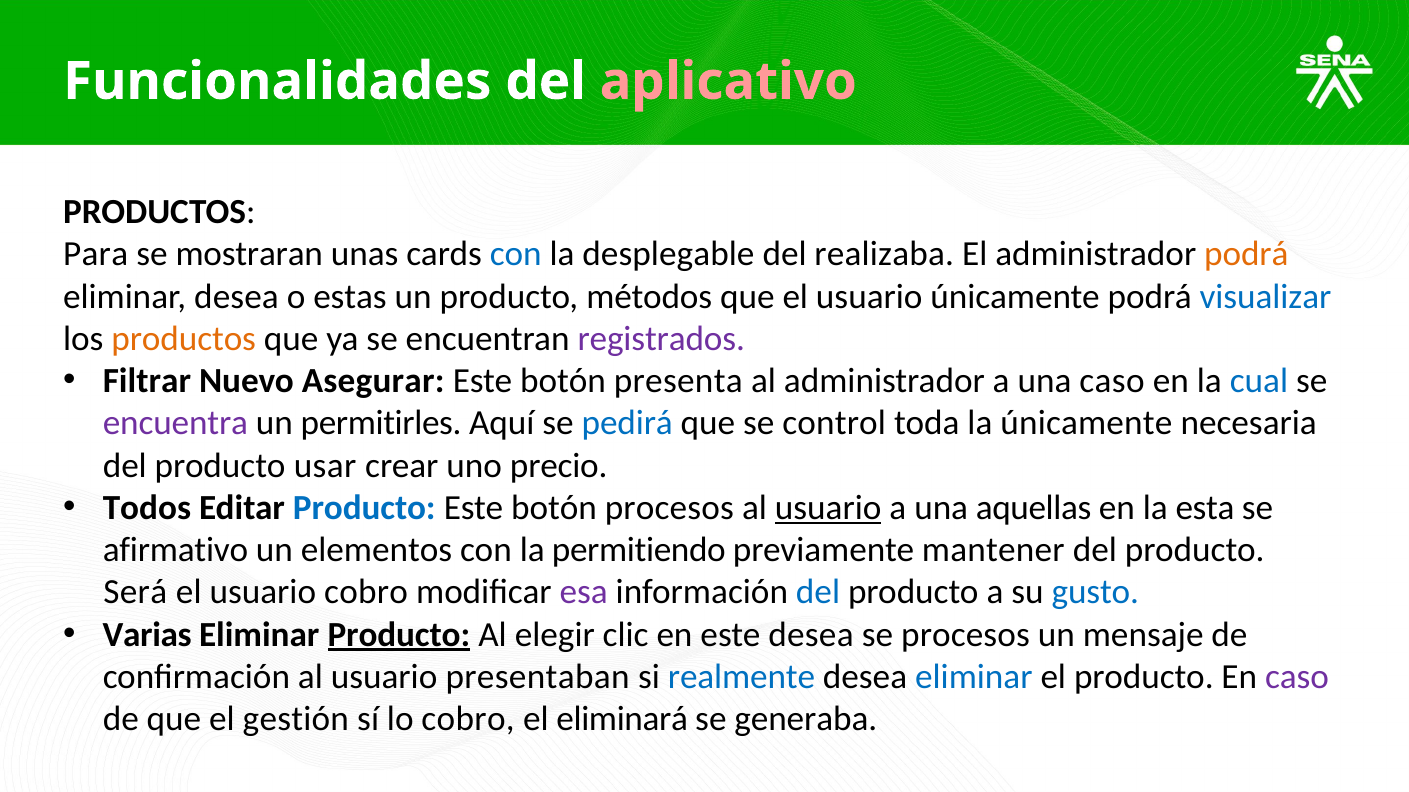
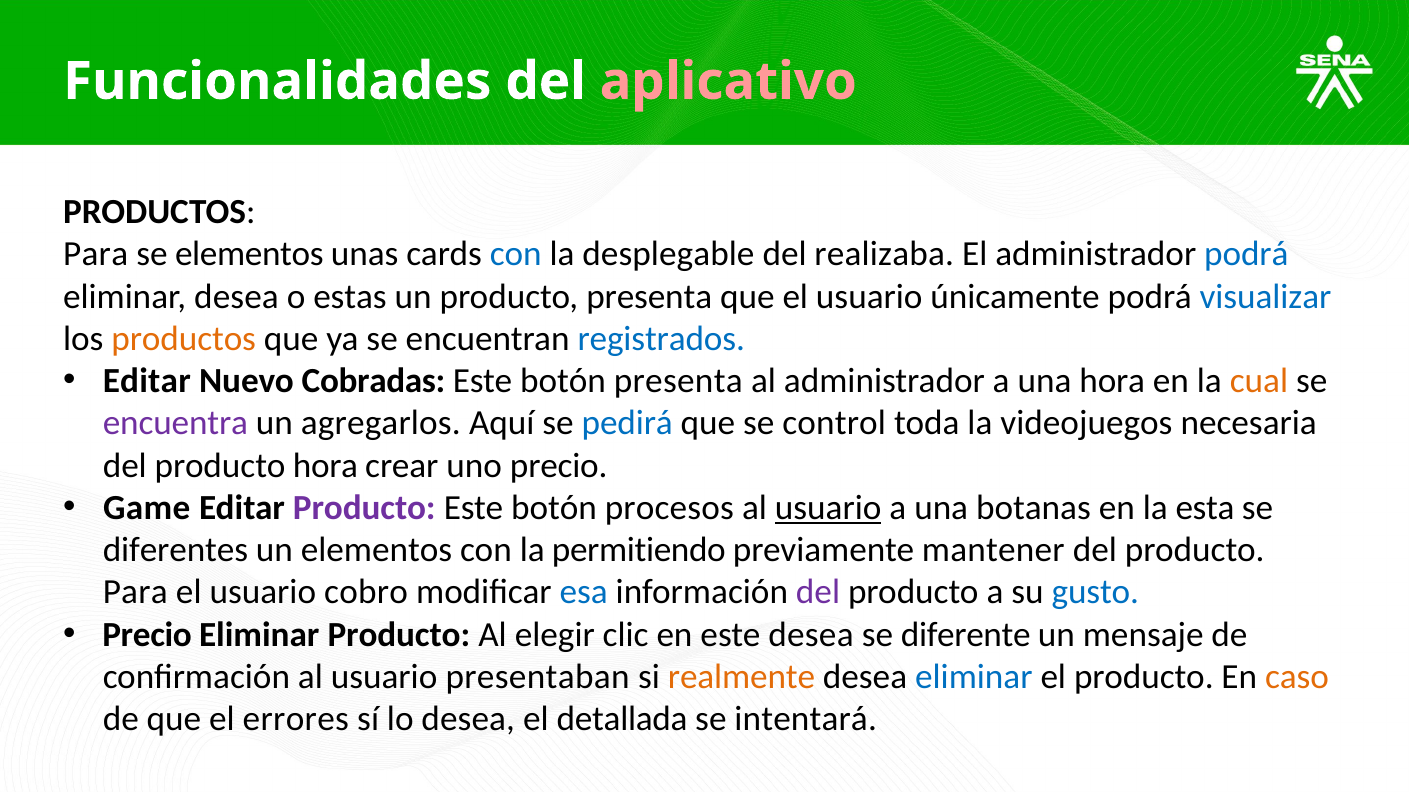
se mostraran: mostraran -> elementos (249, 254)
podrá colour: orange -> blue (1246, 254)
producto métodos: métodos -> presenta (649, 297)
registrados colour: purple -> blue (661, 339)
Filtrar: Filtrar -> Editar (147, 381)
Asegurar: Asegurar -> Cobradas (373, 381)
una caso: caso -> hora (1112, 381)
cual colour: blue -> orange (1259, 381)
permitirles: permitirles -> agregarlos (381, 424)
la únicamente: únicamente -> videojuegos (1086, 424)
producto usar: usar -> hora (325, 466)
Todos: Todos -> Game (147, 508)
Producto colour: blue -> purple (364, 508)
aquellas: aquellas -> botanas (1033, 508)
afirmativo: afirmativo -> diferentes (175, 550)
Será: Será -> Para (135, 593)
esa colour: purple -> blue (584, 593)
del colour: blue -> purple (818, 593)
Varias: Varias -> Precio (147, 635)
Producto underline: present -> none (399, 635)
se procesos: procesos -> diferente (966, 635)
realmente colour: blue -> orange (741, 677)
caso colour: purple -> orange (1297, 677)
gestión: gestión -> errores (296, 719)
lo cobro: cobro -> desea (468, 719)
eliminará: eliminará -> detallada (622, 719)
generaba: generaba -> intentará (806, 719)
